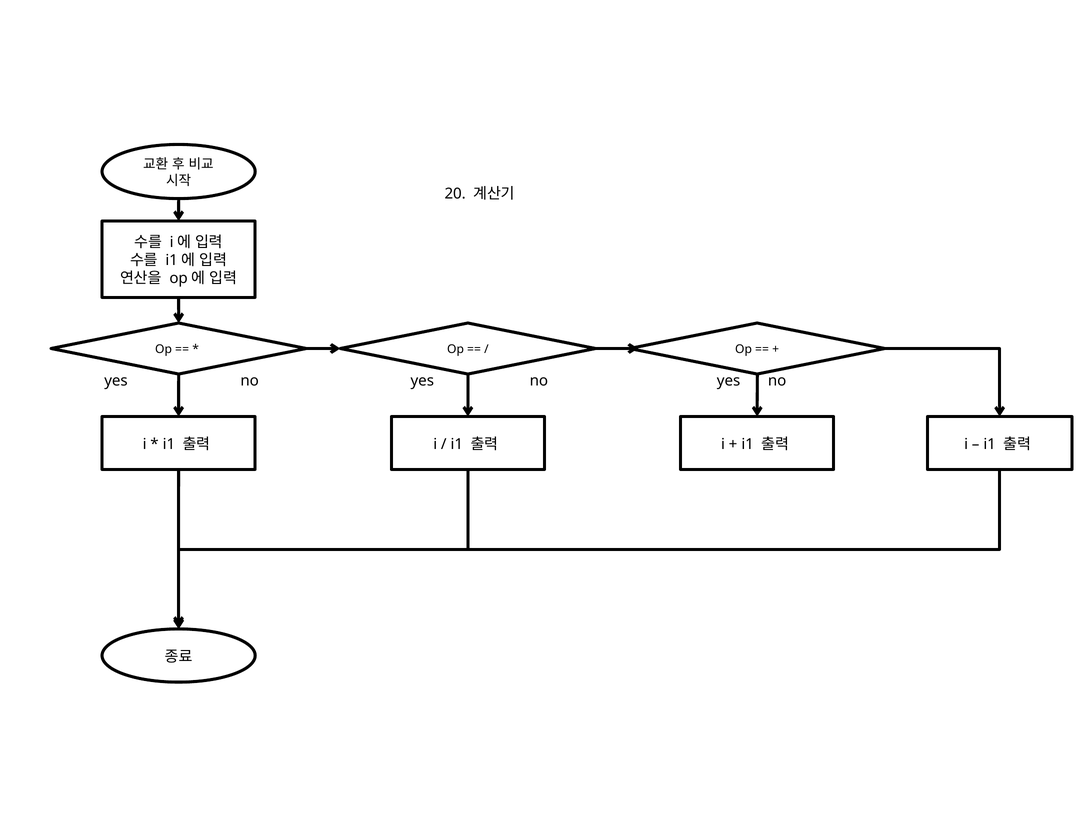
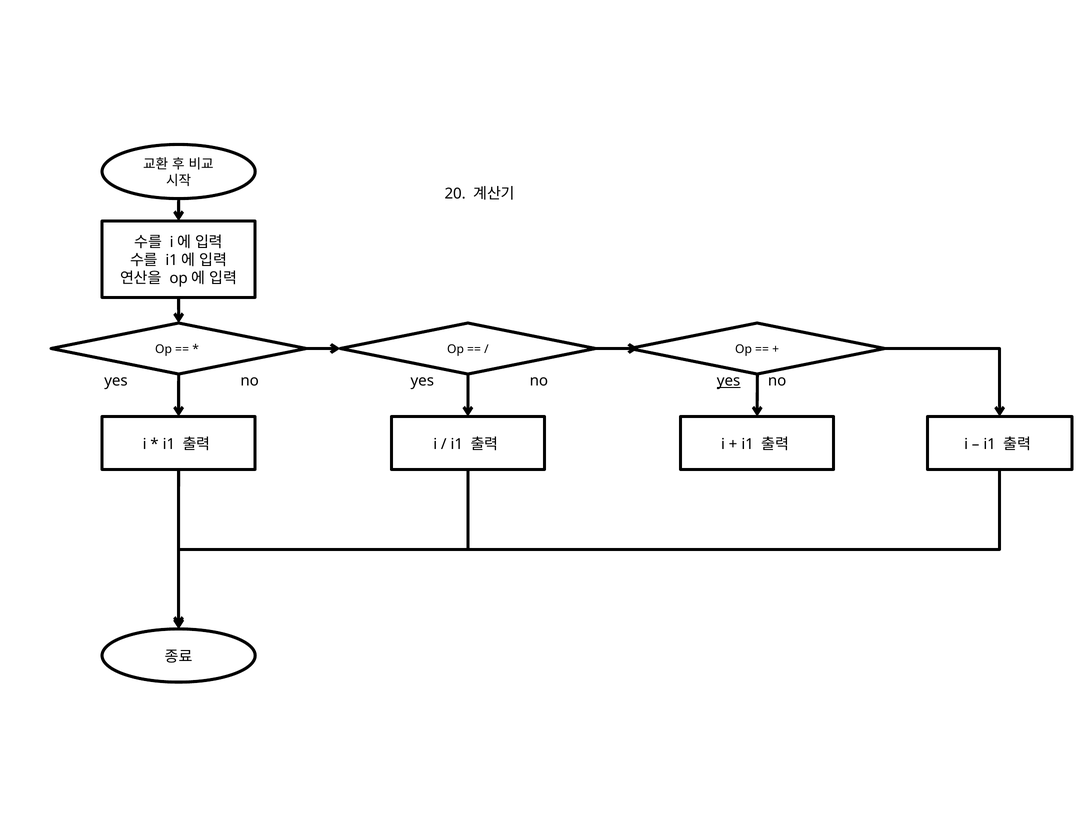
yes underline: none -> present (729, 381)
